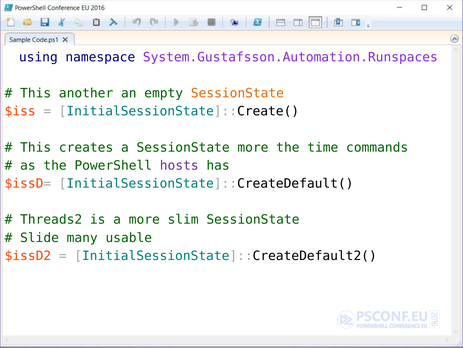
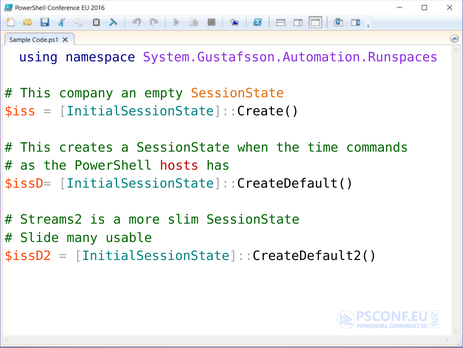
another: another -> company (86, 93)
SessionState more: more -> when (253, 147)
hosts colour: purple -> red (179, 165)
Threads2: Threads2 -> Streams2 (51, 219)
